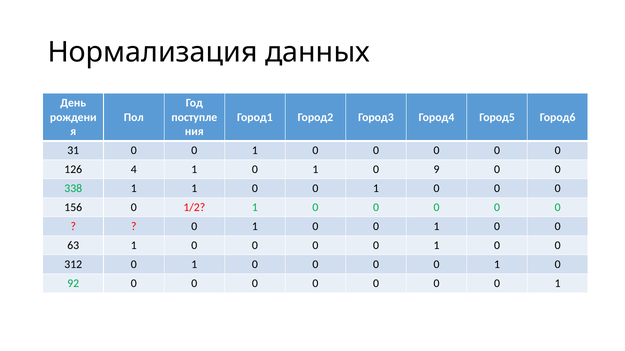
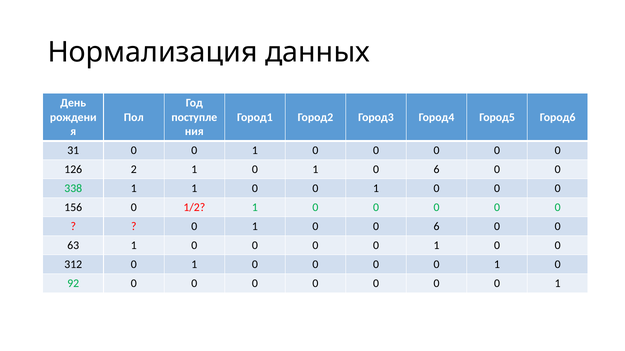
4: 4 -> 2 (134, 170)
1 0 9: 9 -> 6 (437, 170)
1: 1 -> 6 (437, 227)
